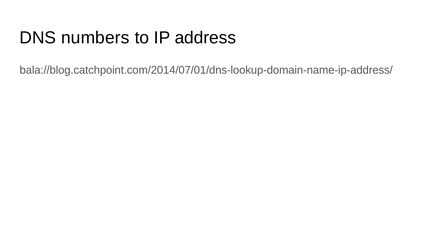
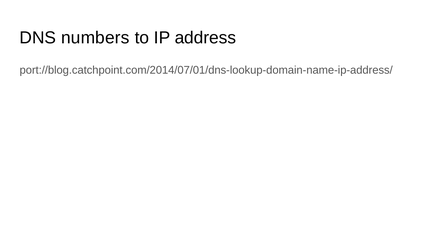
bala://blog.catchpoint.com/2014/07/01/dns-lookup-domain-name-ip-address/: bala://blog.catchpoint.com/2014/07/01/dns-lookup-domain-name-ip-address/ -> port://blog.catchpoint.com/2014/07/01/dns-lookup-domain-name-ip-address/ (206, 70)
